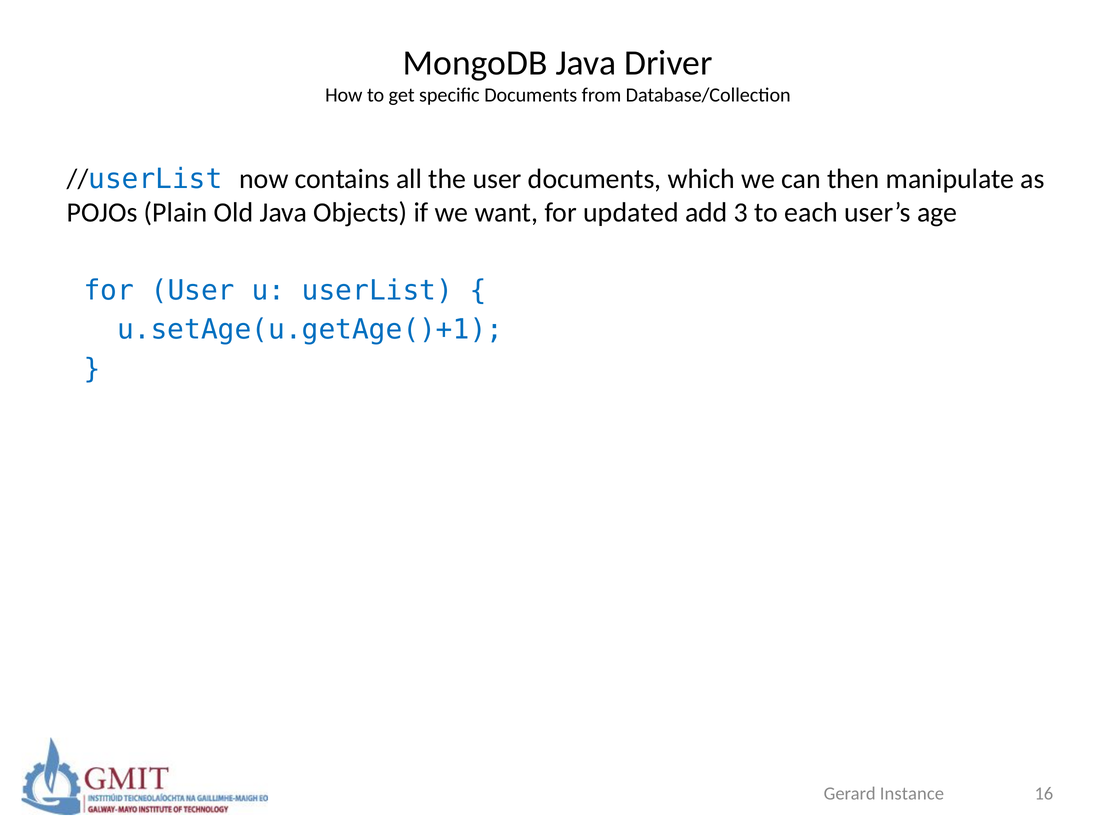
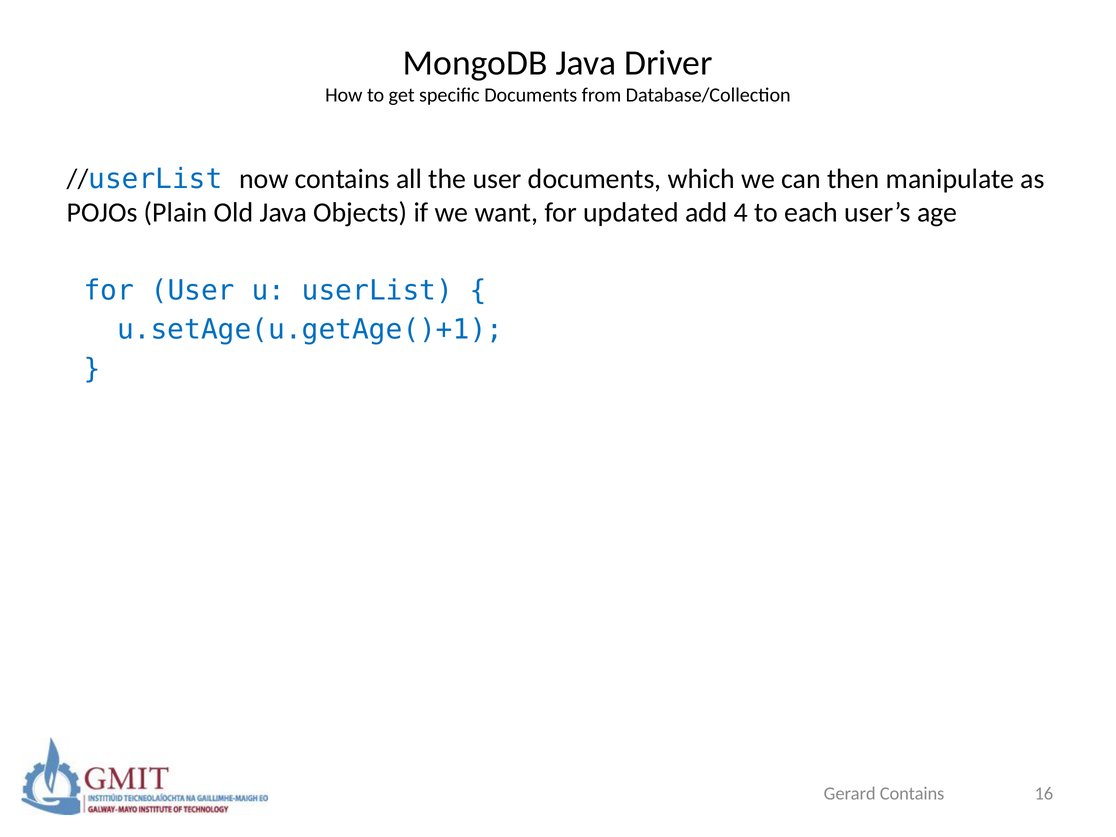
3: 3 -> 4 (741, 213)
Gerard Instance: Instance -> Contains (912, 793)
